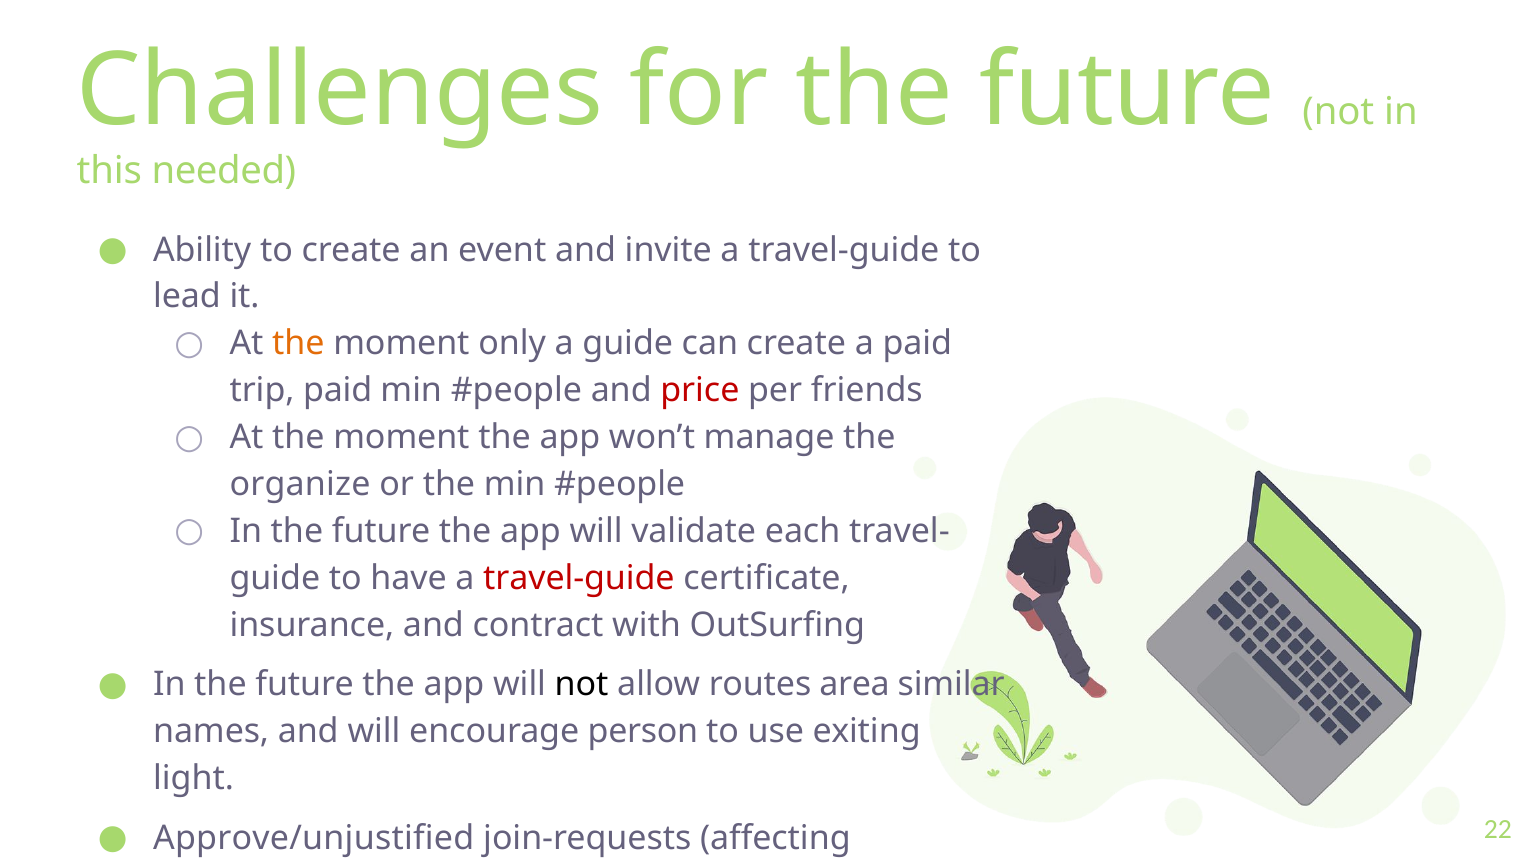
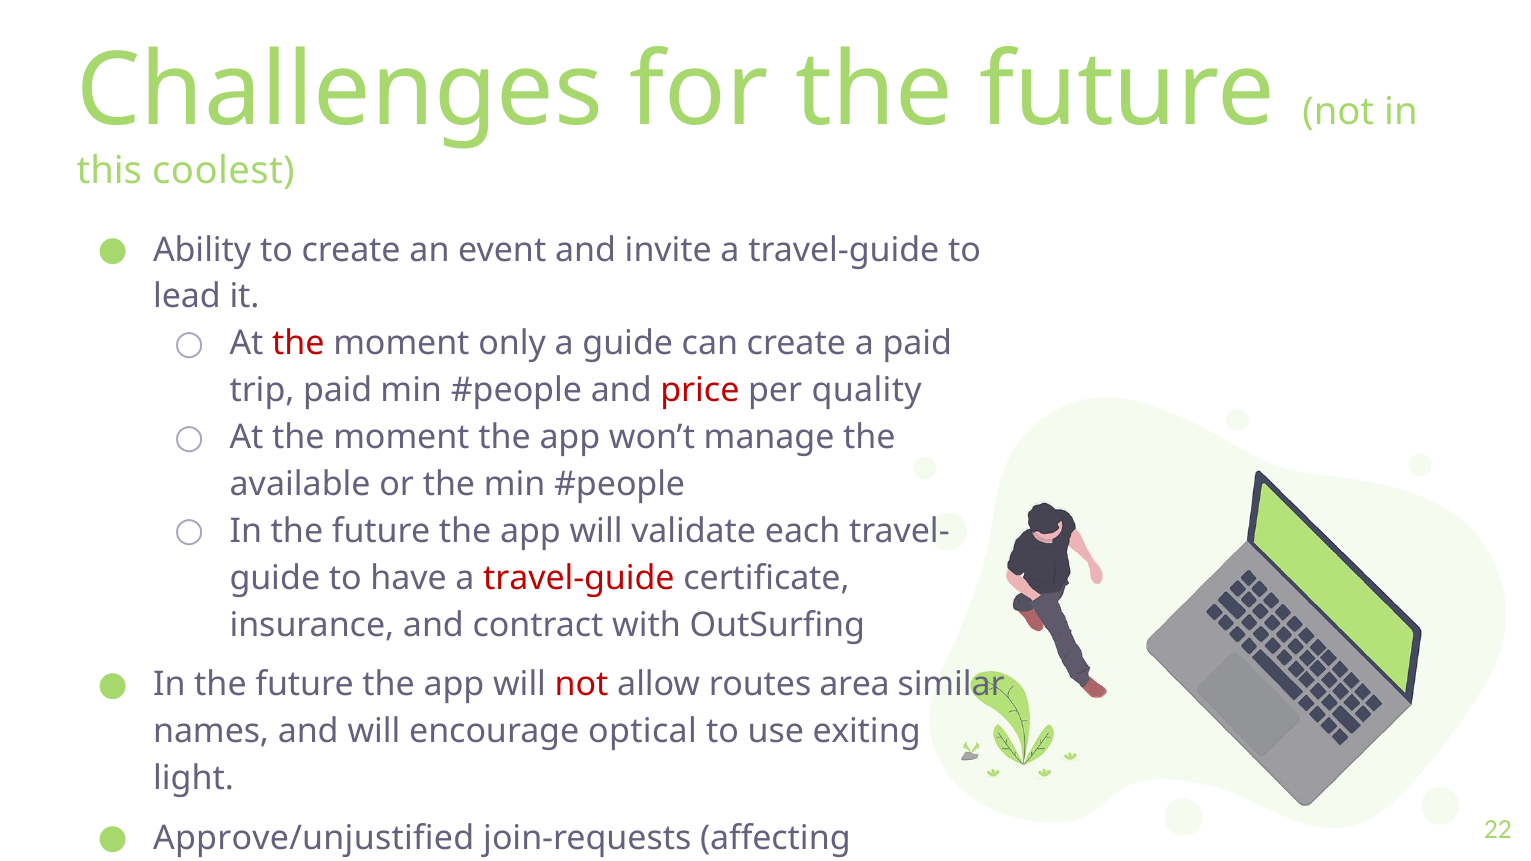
needed: needed -> coolest (223, 170)
the colour: orange -> red (298, 344)
friends: friends -> quality (867, 391)
organize: organize -> available (300, 484)
not colour: black -> red (582, 685)
person: person -> optical (643, 732)
